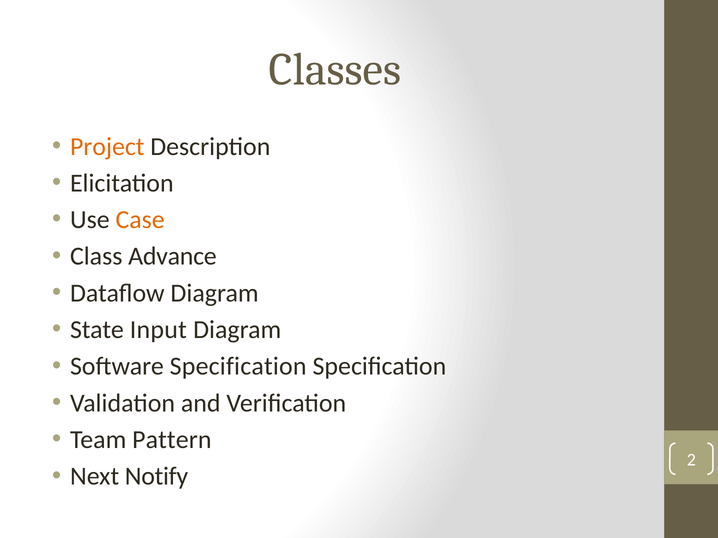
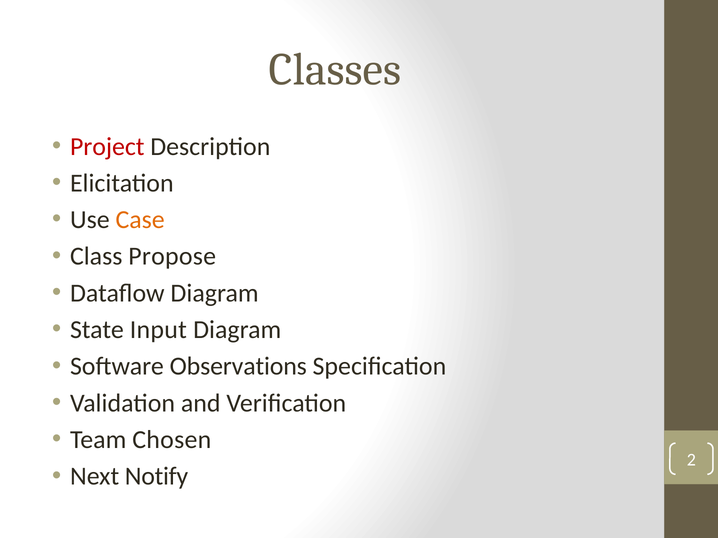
Project colour: orange -> red (107, 147)
Advance: Advance -> Propose (172, 257)
Software Specification: Specification -> Observations (238, 367)
Pattern: Pattern -> Chosen (172, 440)
